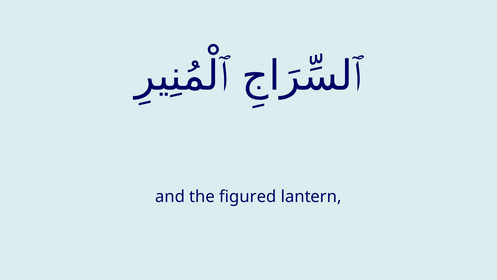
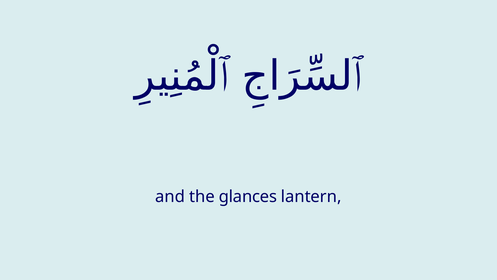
figured: figured -> glances (248, 196)
